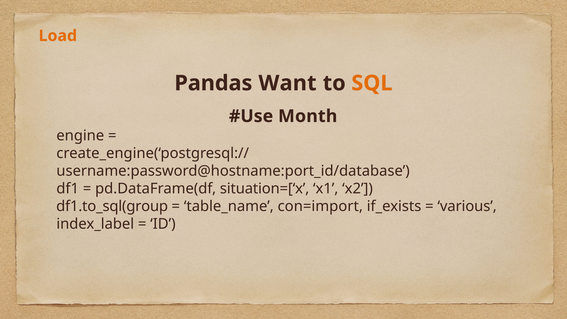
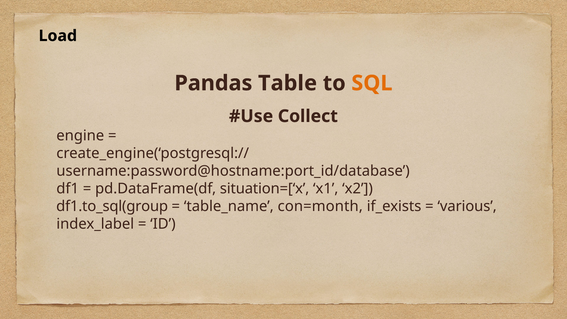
Load colour: orange -> black (58, 36)
Want: Want -> Table (288, 83)
Month: Month -> Collect (308, 116)
con=import: con=import -> con=month (320, 206)
